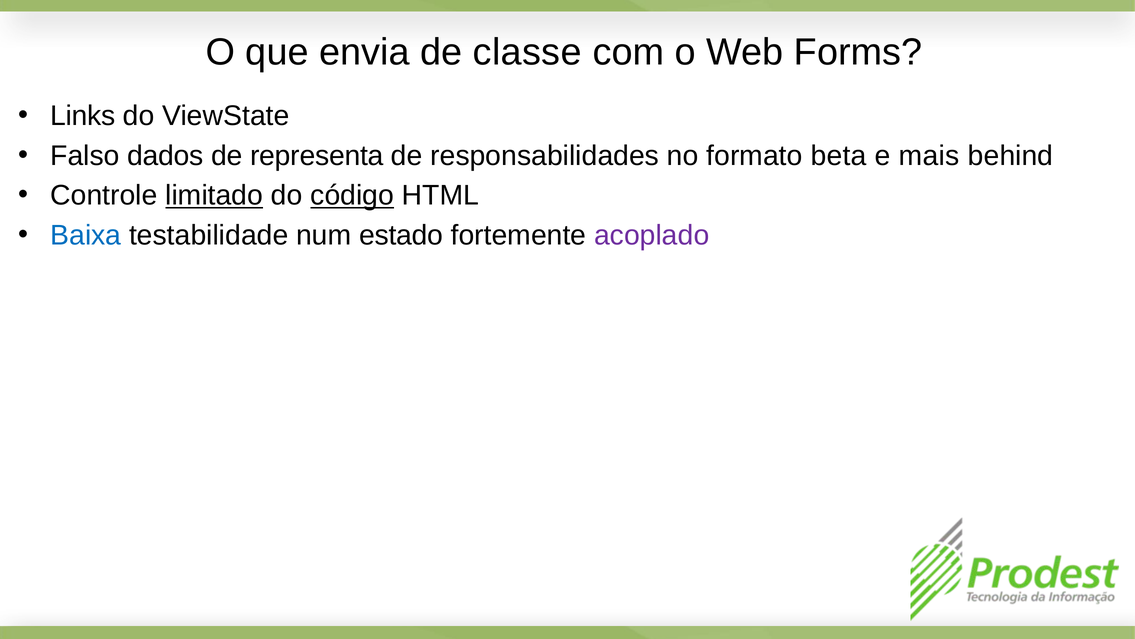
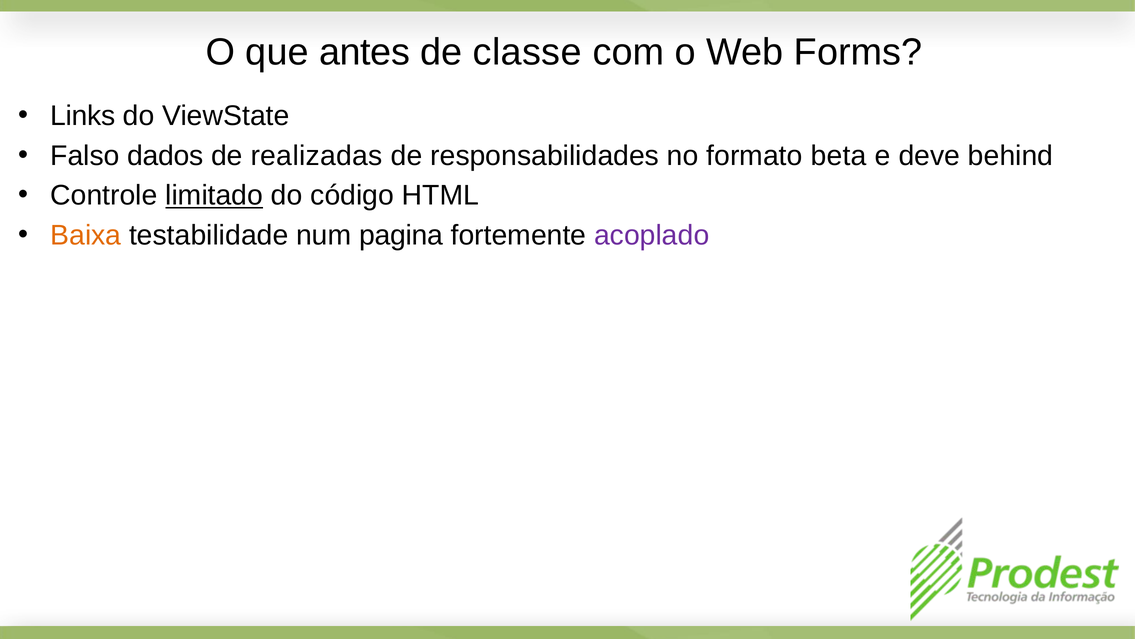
envia: envia -> antes (365, 52)
representa: representa -> realizadas (317, 156)
mais: mais -> deve (929, 156)
código underline: present -> none (352, 195)
Baixa colour: blue -> orange (86, 235)
estado: estado -> pagina (401, 235)
